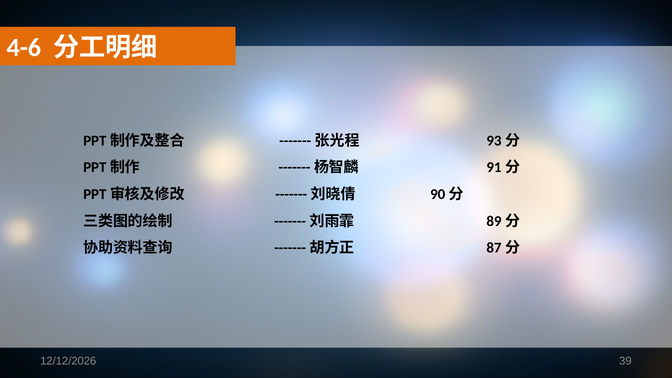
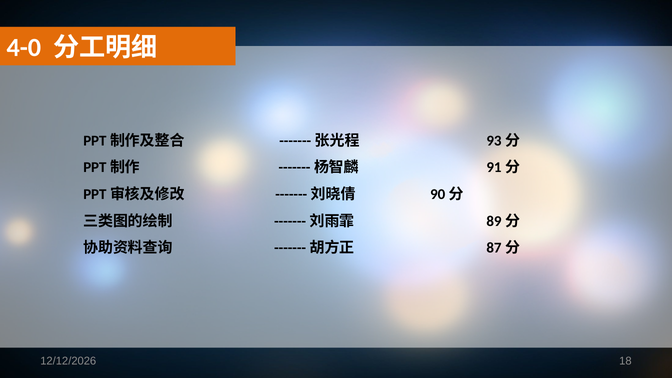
4-6: 4-6 -> 4-0 (24, 48)
39: 39 -> 18 (625, 361)
